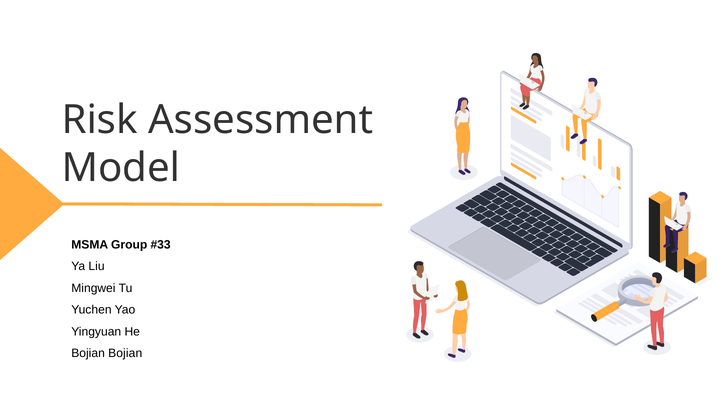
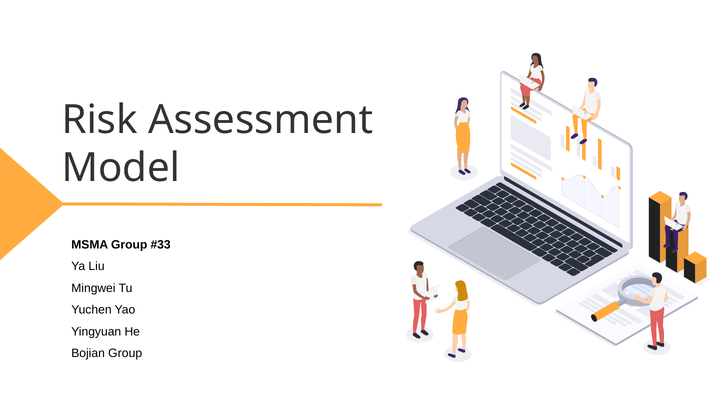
Bojian Bojian: Bojian -> Group (125, 353)
